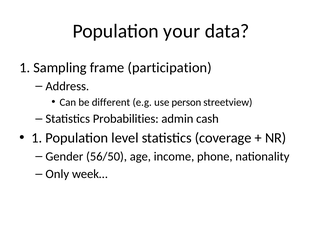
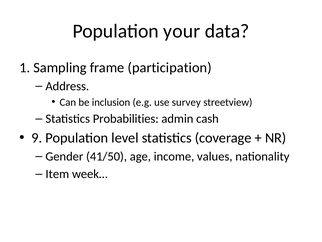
different: different -> inclusion (111, 102)
person: person -> survey (186, 102)
1: 1 -> 9 (37, 138)
56/50: 56/50 -> 41/50 (107, 156)
phone: phone -> values (215, 156)
Only: Only -> Item (57, 174)
